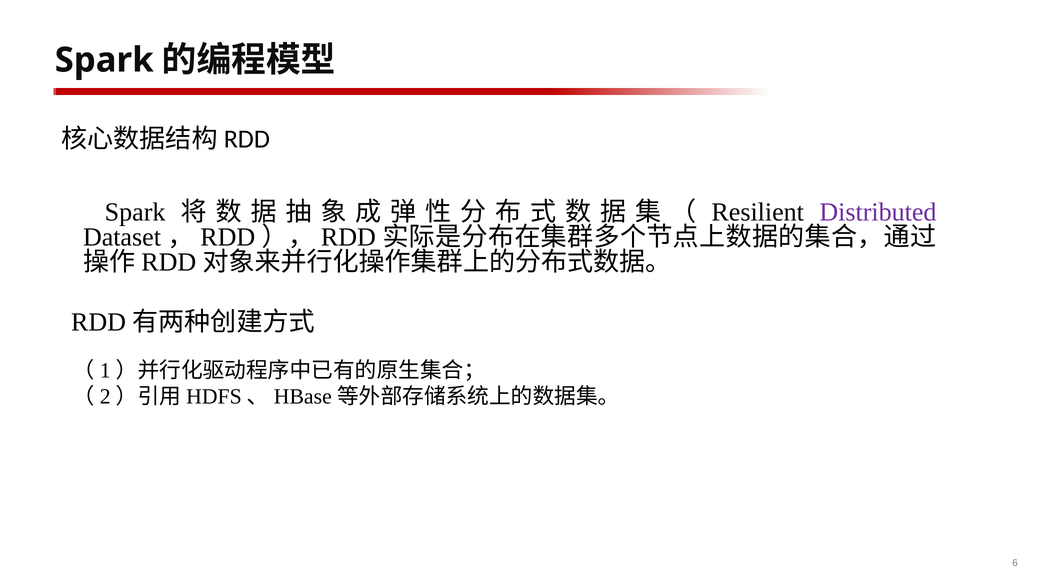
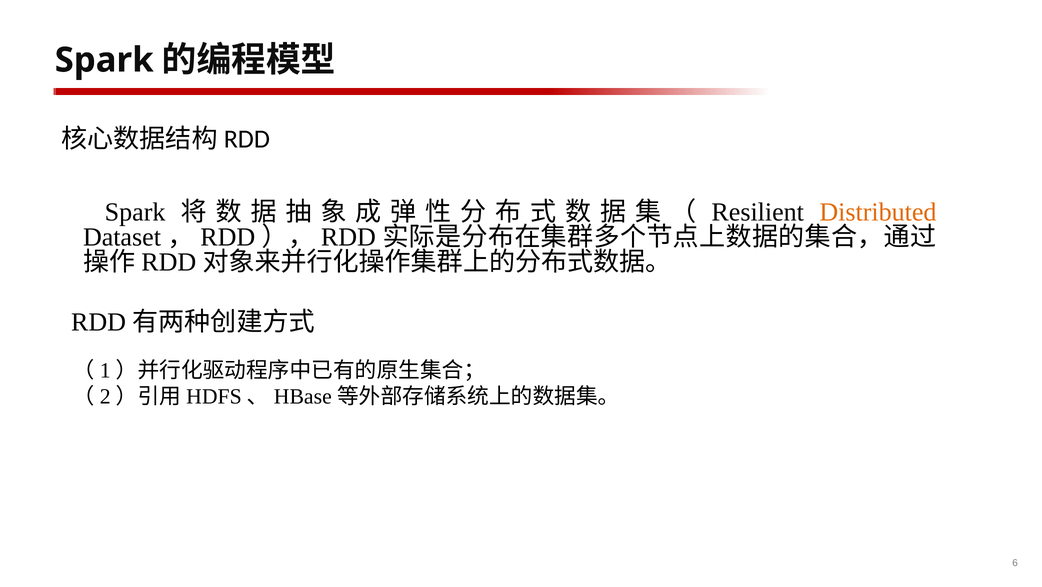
Distributed colour: purple -> orange (878, 212)
